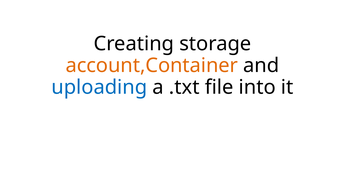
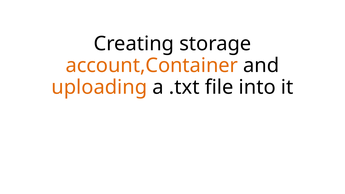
uploading colour: blue -> orange (99, 87)
